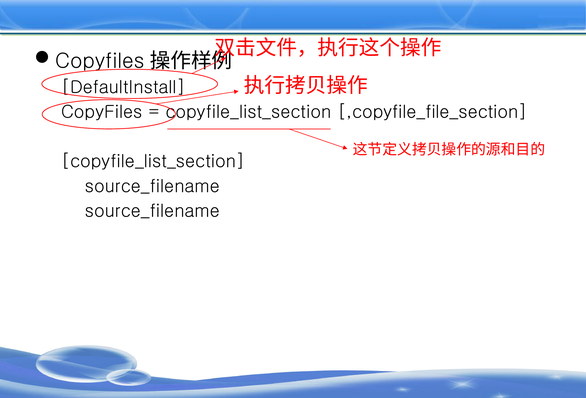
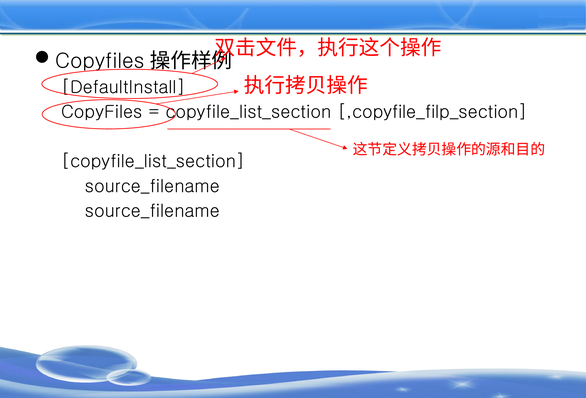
,copyfile_file_section: ,copyfile_file_section -> ,copyfile_filp_section (432, 112)
